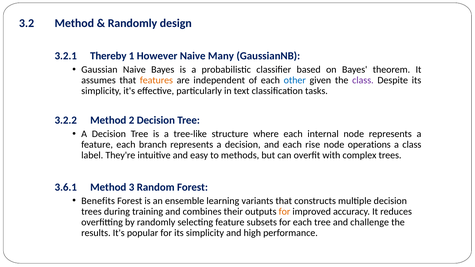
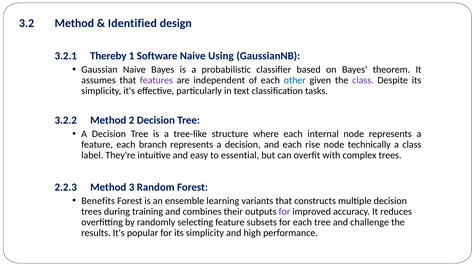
Randomly: Randomly -> Identified (132, 23)
However: However -> Software (157, 56)
Many: Many -> Using (221, 56)
features colour: orange -> purple (156, 80)
operations: operations -> technically (369, 145)
methods: methods -> essential (240, 155)
3.6.1: 3.6.1 -> 2.2.3 (66, 187)
for colour: orange -> purple (285, 212)
